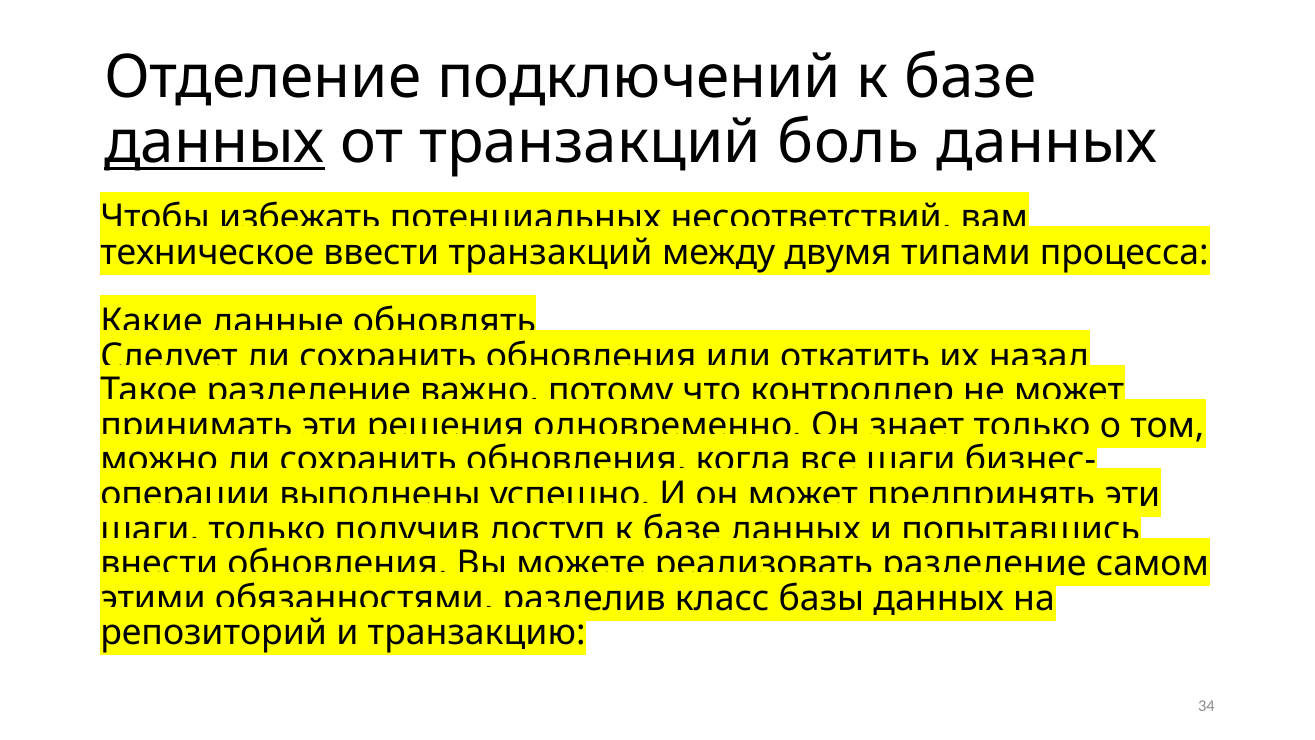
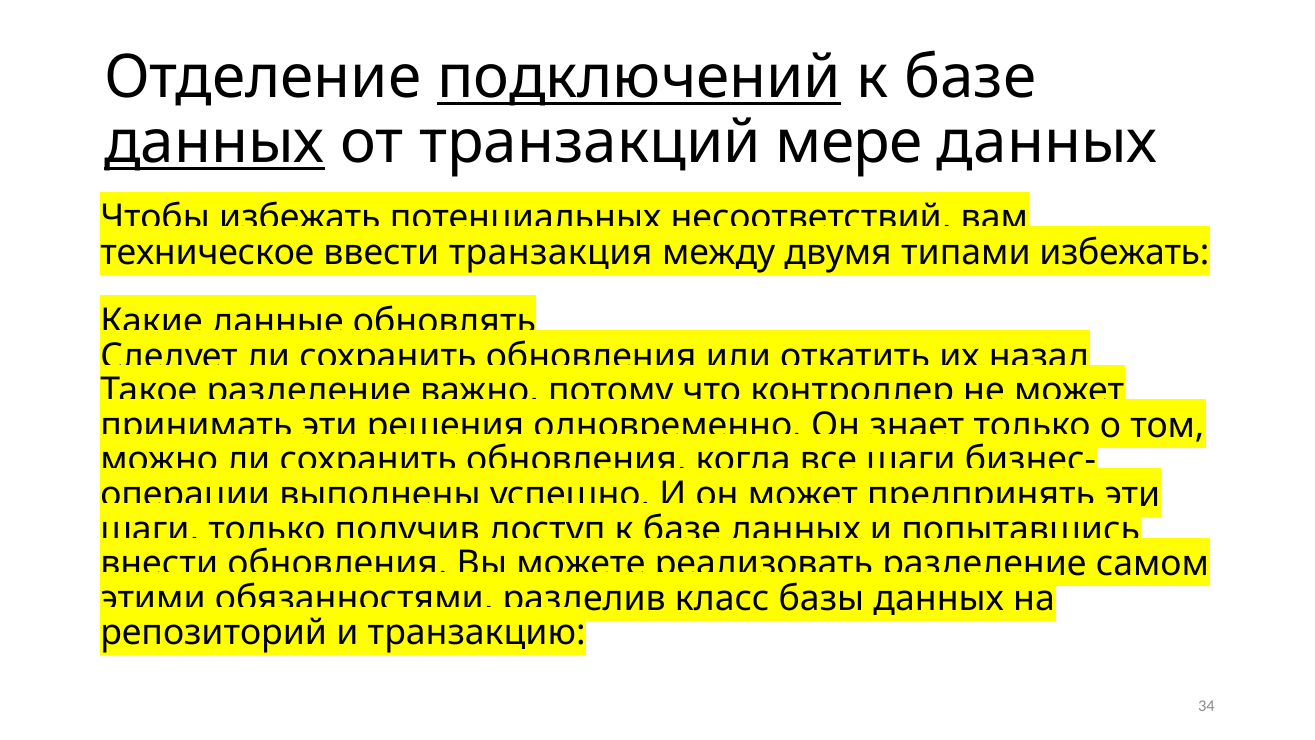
подключений underline: none -> present (639, 77)
боль: боль -> мере (849, 142)
ввести транзакций: транзакций -> транзакция (551, 252)
типами процесса: процесса -> избежать (1124, 252)
